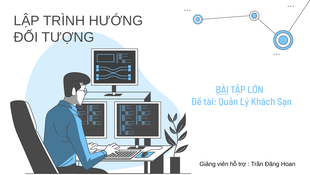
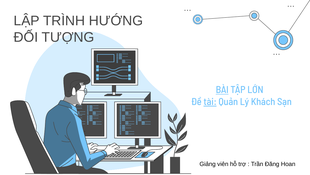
tài underline: none -> present (210, 101)
